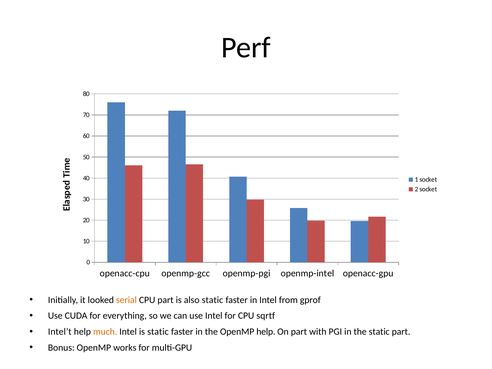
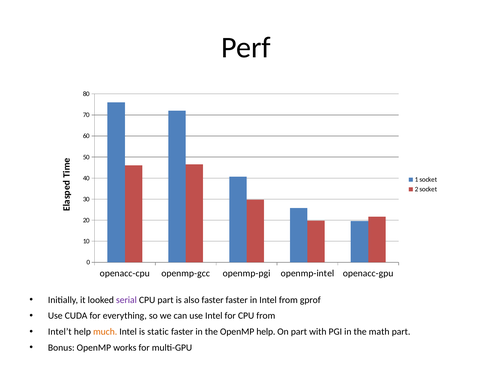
serial colour: orange -> purple (126, 300)
also static: static -> faster (213, 300)
CPU sqrtf: sqrtf -> from (266, 316)
the static: static -> math (379, 332)
